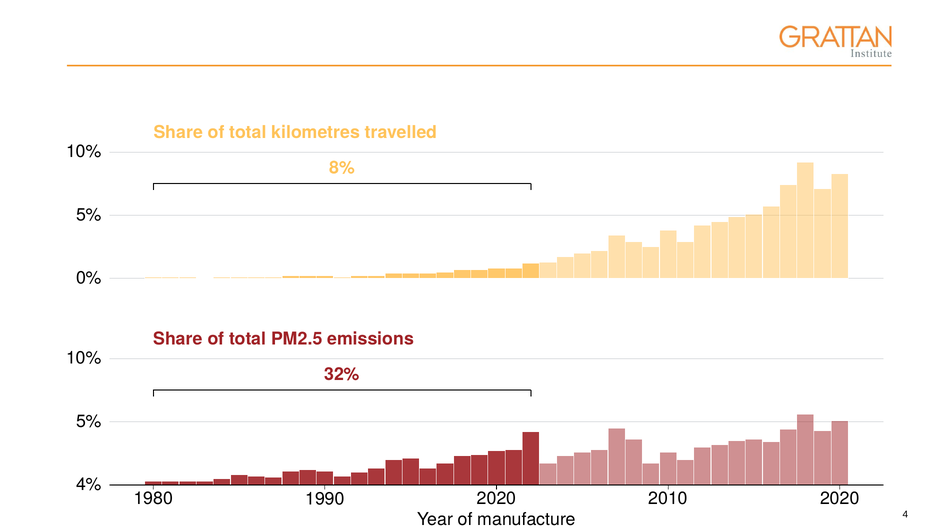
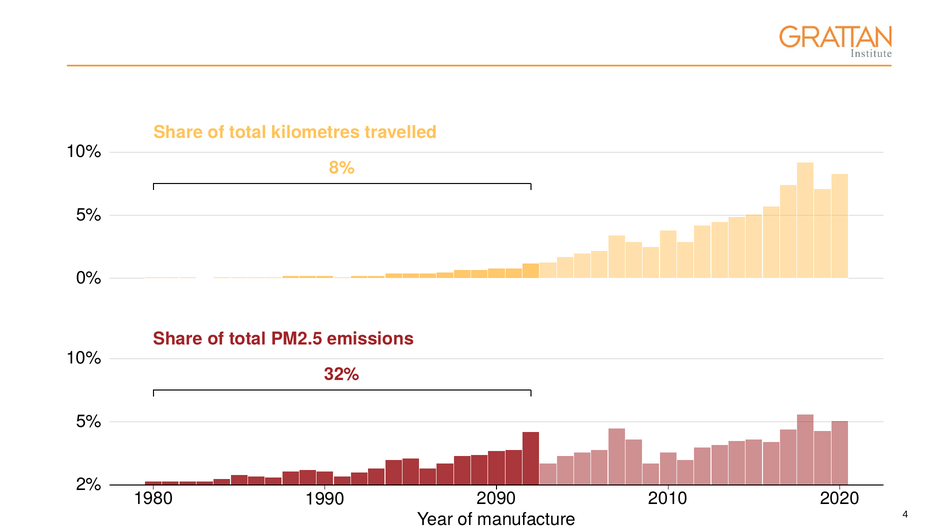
4%: 4% -> 2% (89, 484)
1990 2020: 2020 -> 2090 (497, 498)
